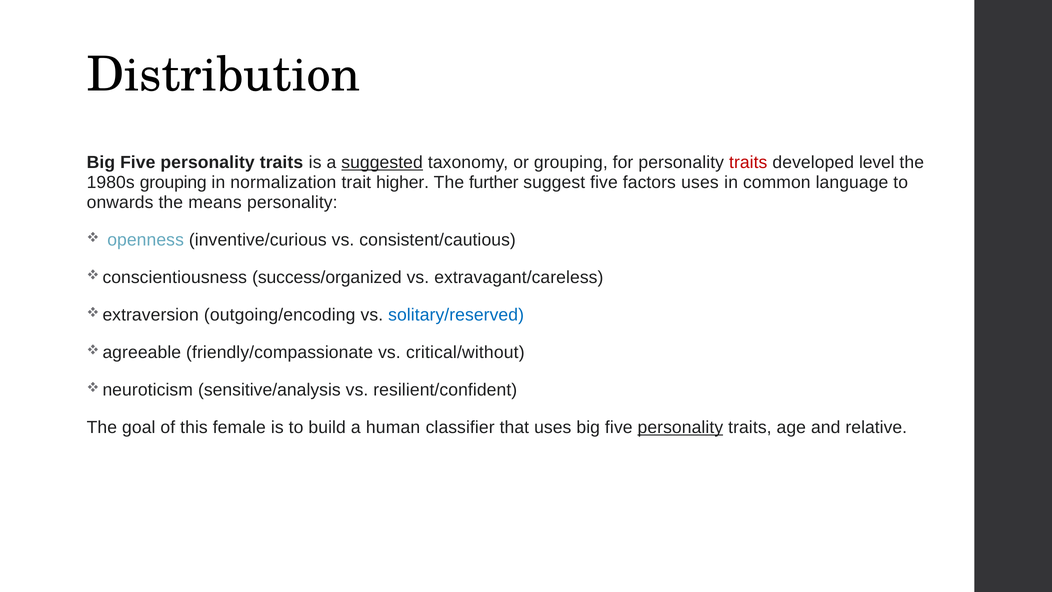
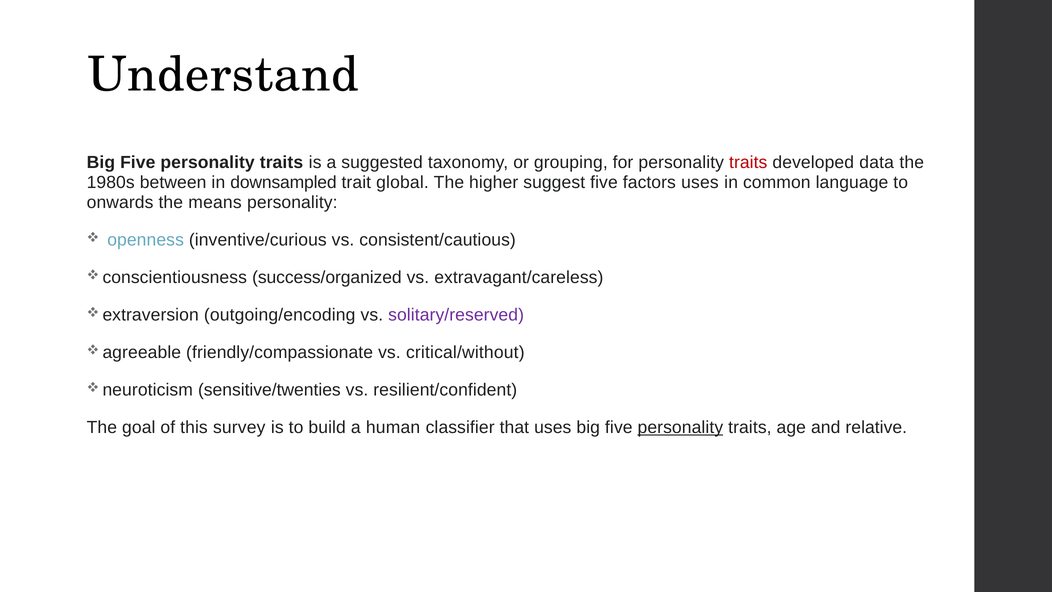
Distribution: Distribution -> Understand (223, 75)
suggested underline: present -> none (382, 162)
level: level -> data (877, 162)
1980s grouping: grouping -> between (173, 182)
normalization: normalization -> downsampled (284, 182)
higher: higher -> global (402, 182)
further: further -> higher (494, 182)
solitary/reserved colour: blue -> purple (456, 315)
sensitive/analysis: sensitive/analysis -> sensitive/twenties (269, 390)
female: female -> survey (239, 427)
